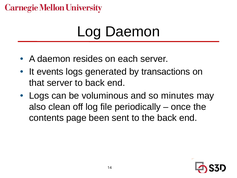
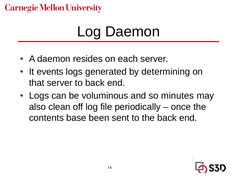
transactions: transactions -> determining (166, 72)
page: page -> base (76, 118)
